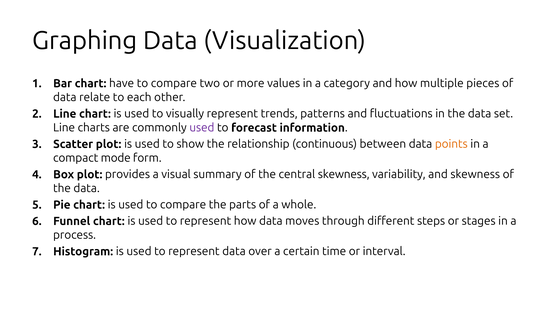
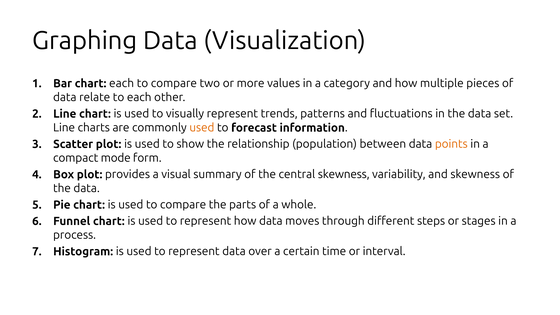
chart have: have -> each (122, 83)
used colour: purple -> orange (202, 128)
continuous: continuous -> population (325, 144)
